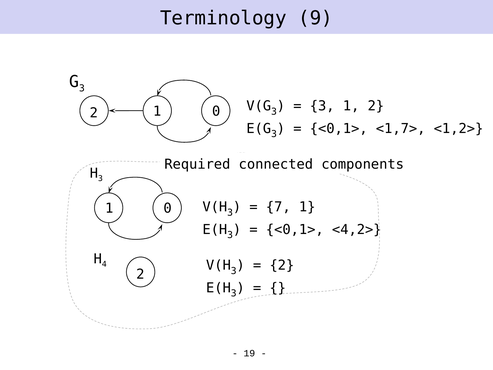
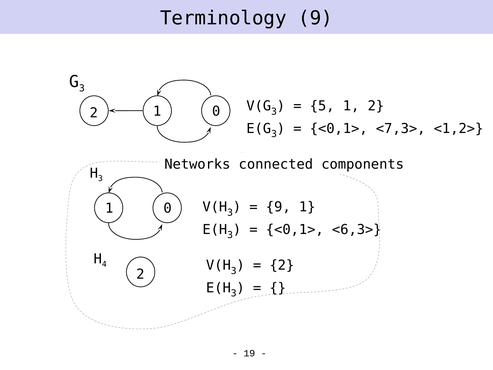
3: 3 -> 5 (322, 106)
<1,7>: <1,7> -> <7,3> (401, 128)
Required: Required -> Networks (197, 164)
7: 7 -> 9 (278, 207)
<4,2>: <4,2> -> <6,3> (357, 229)
